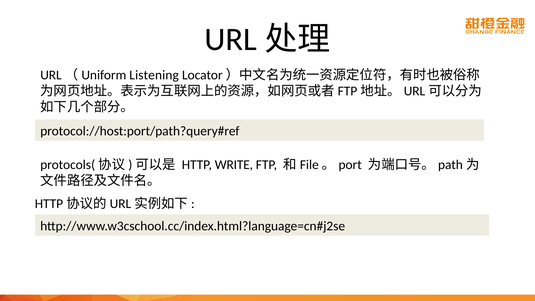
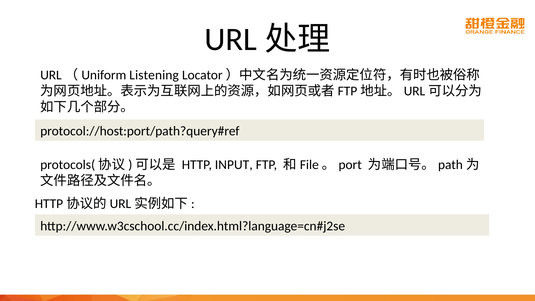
WRITE: WRITE -> INPUT (234, 165)
